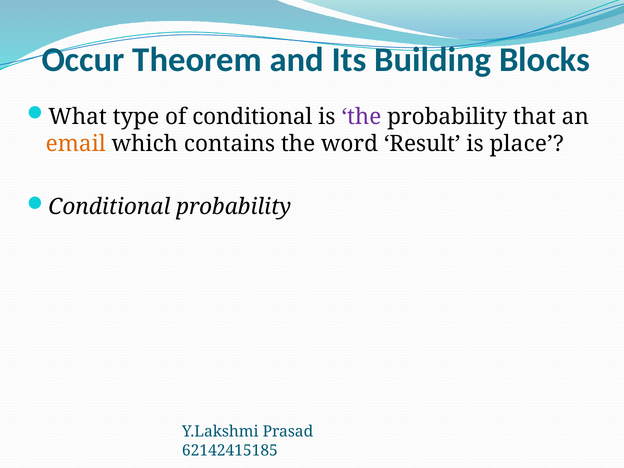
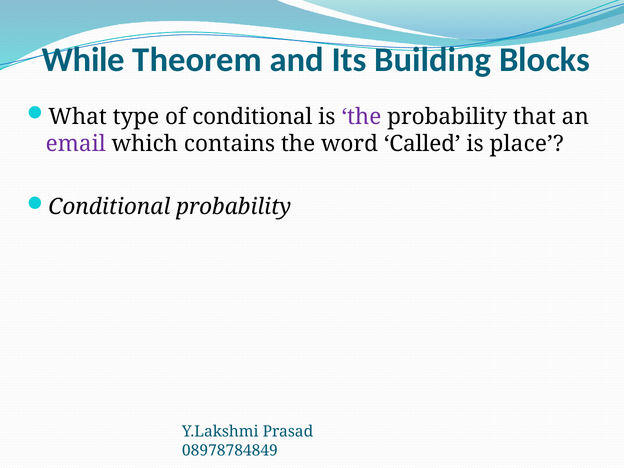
Occur: Occur -> While (83, 60)
email colour: orange -> purple (76, 144)
Result: Result -> Called (422, 144)
62142415185: 62142415185 -> 08978784849 (230, 450)
